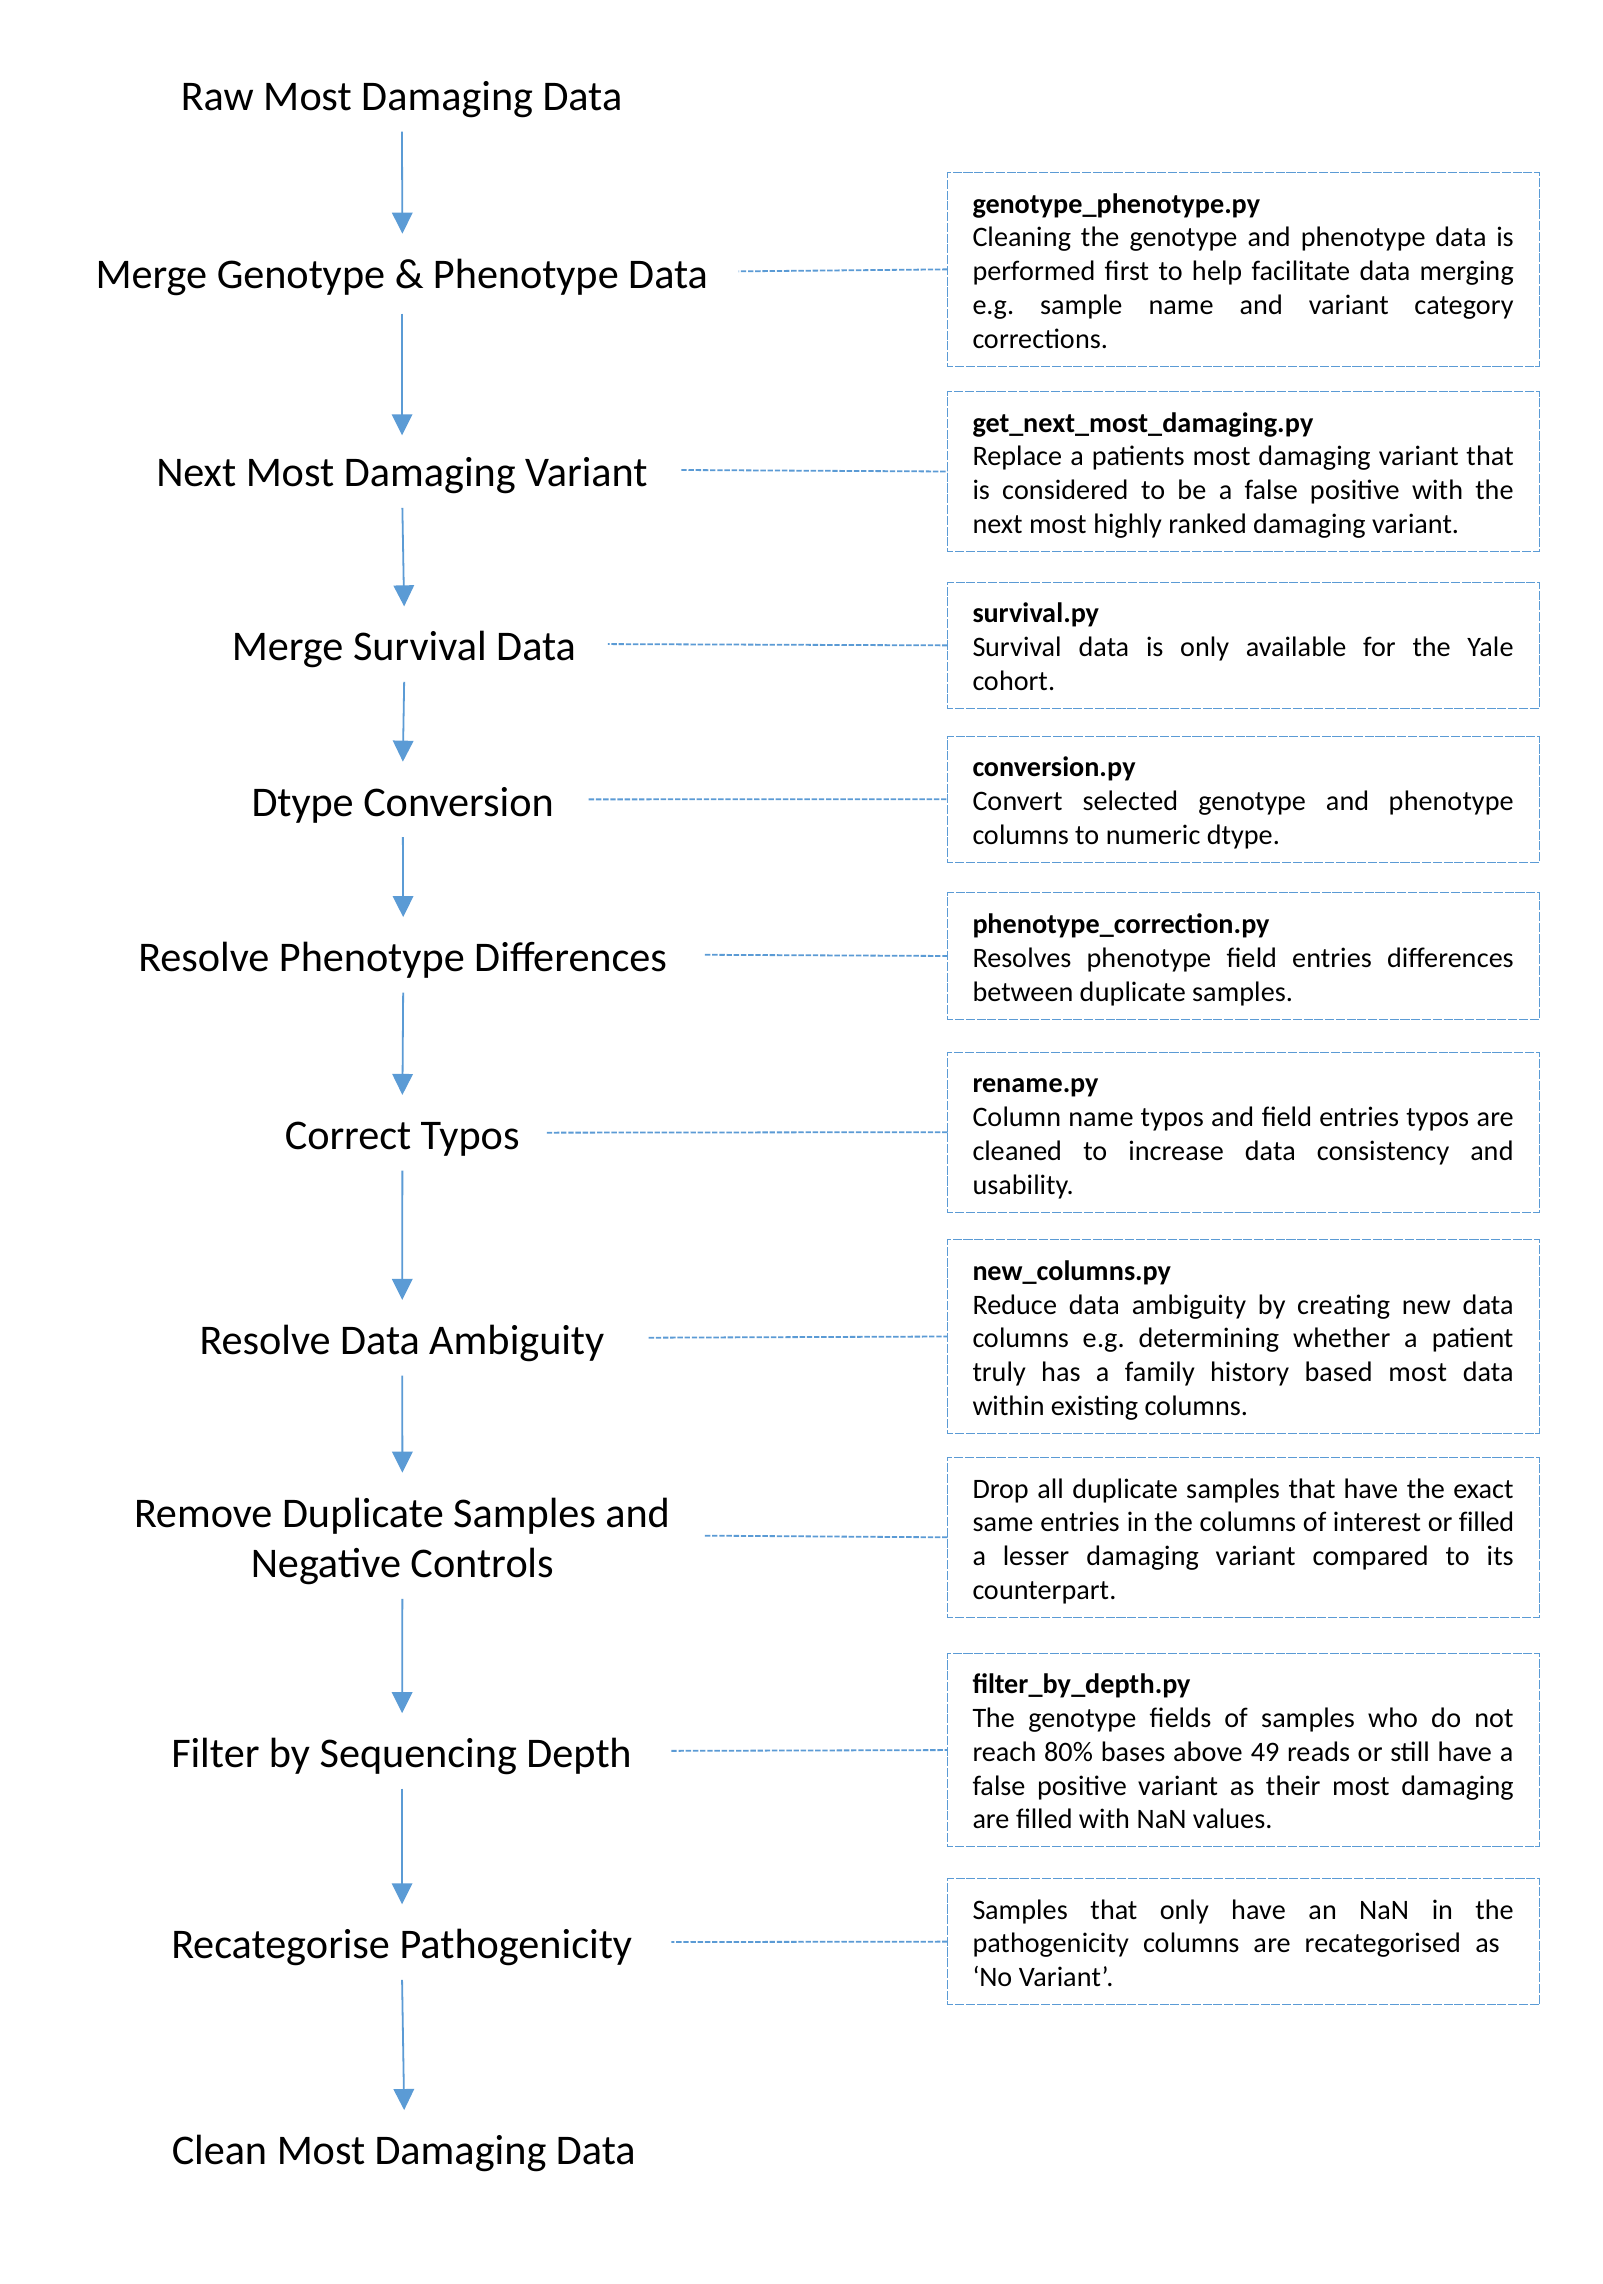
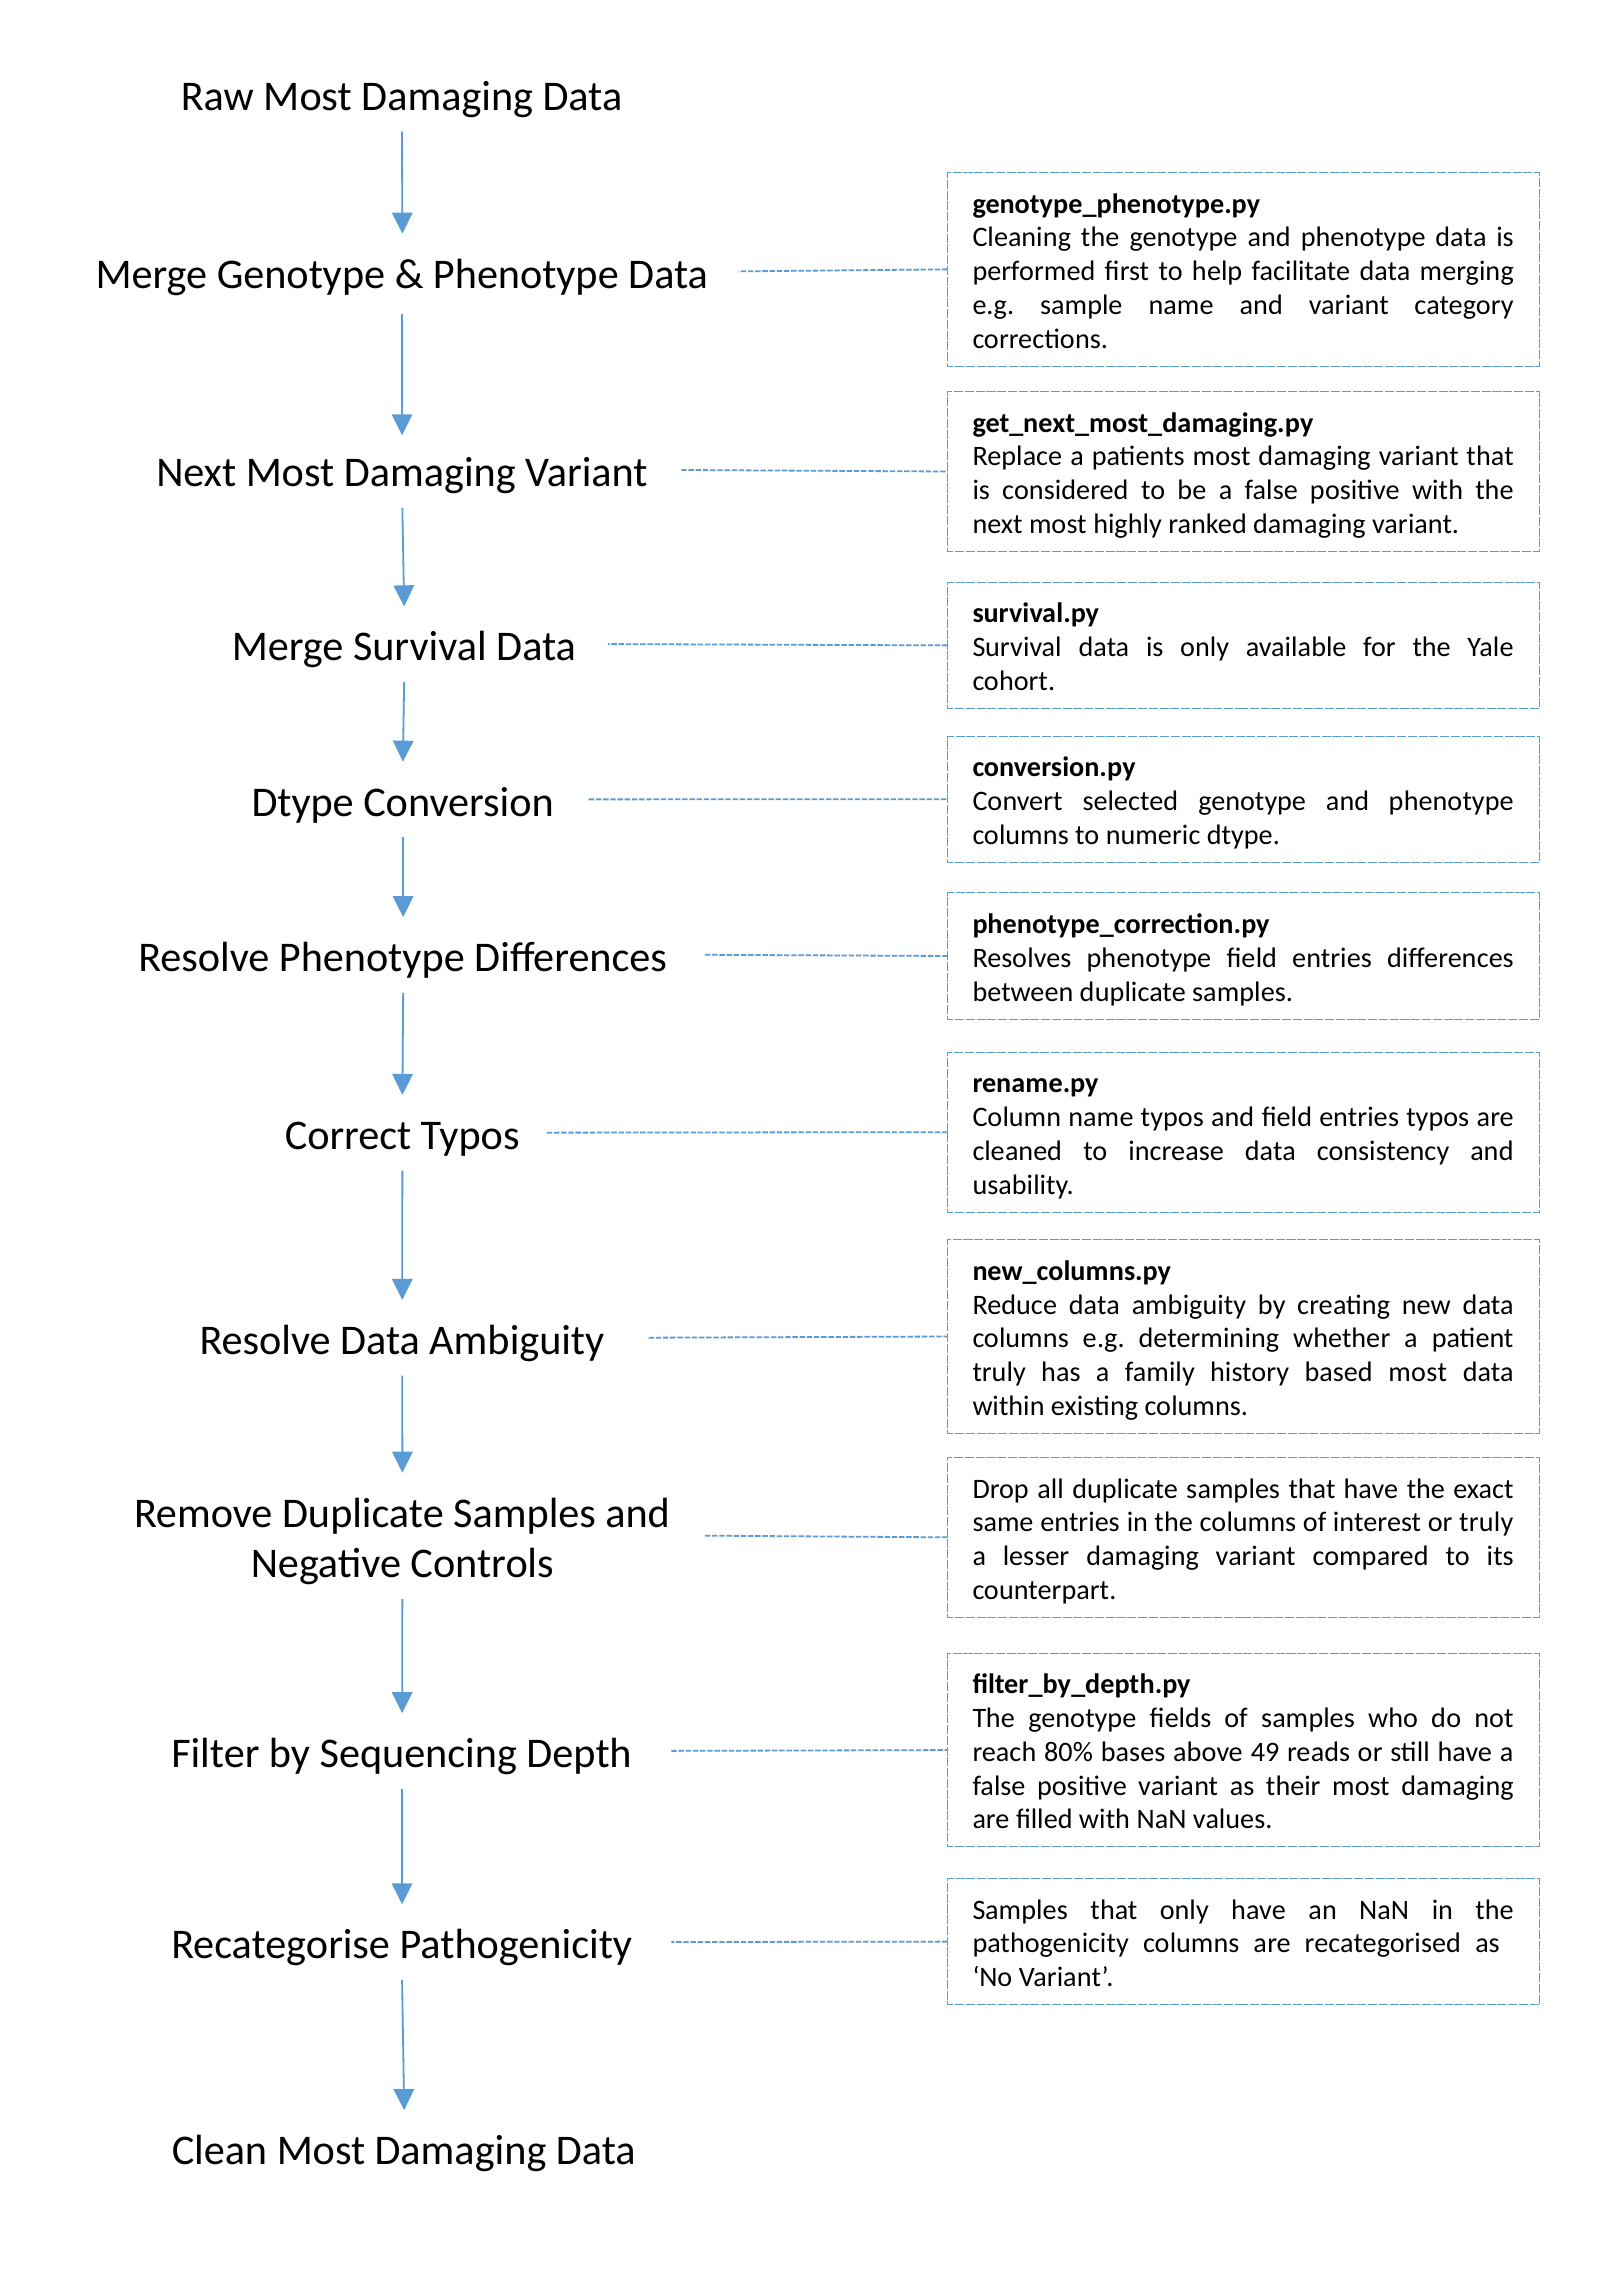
or filled: filled -> truly (1486, 1522)
